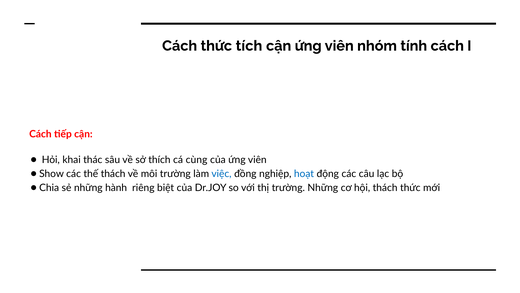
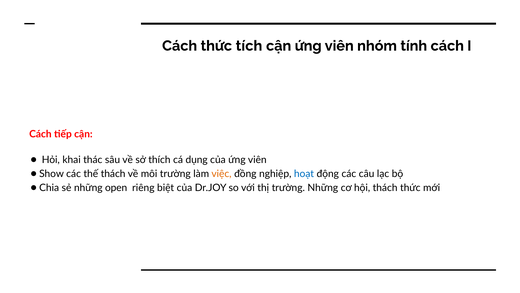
cùng: cùng -> dụng (197, 159)
việc colour: blue -> orange (221, 173)
hành: hành -> open (116, 187)
